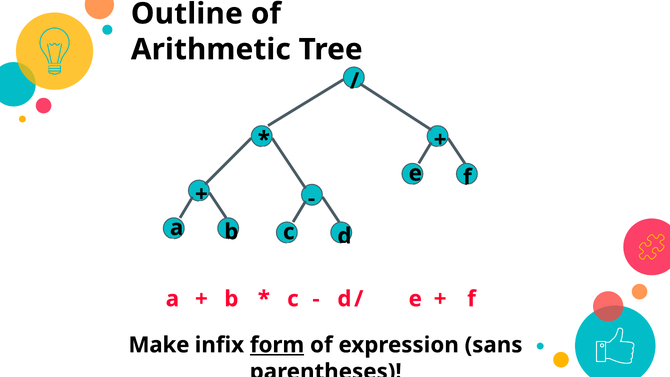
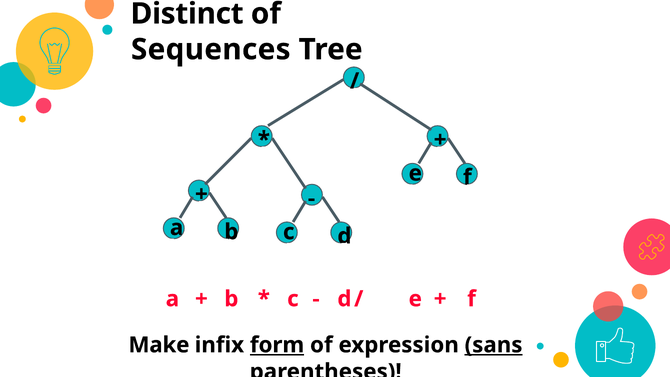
Outline: Outline -> Distinct (187, 14)
Arithmetic: Arithmetic -> Sequences (211, 49)
sans underline: none -> present (494, 345)
